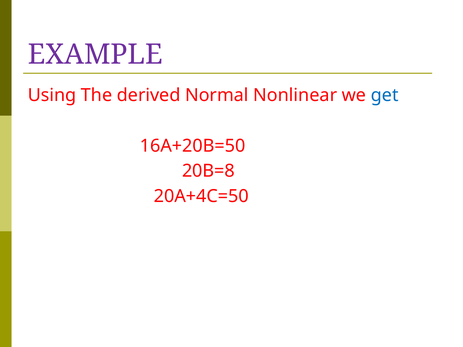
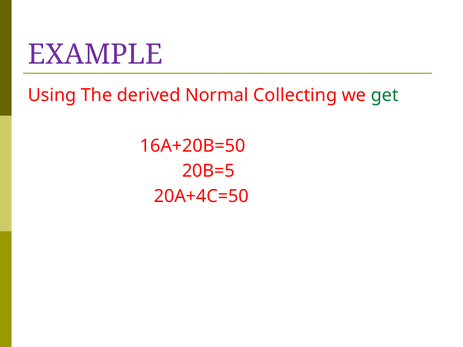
Nonlinear: Nonlinear -> Collecting (295, 95)
get colour: blue -> green (385, 95)
20B=8: 20B=8 -> 20B=5 (208, 171)
